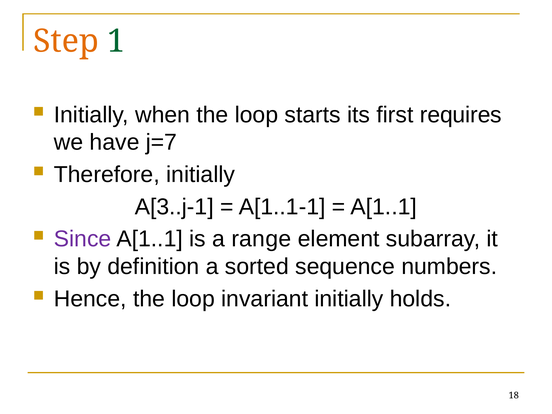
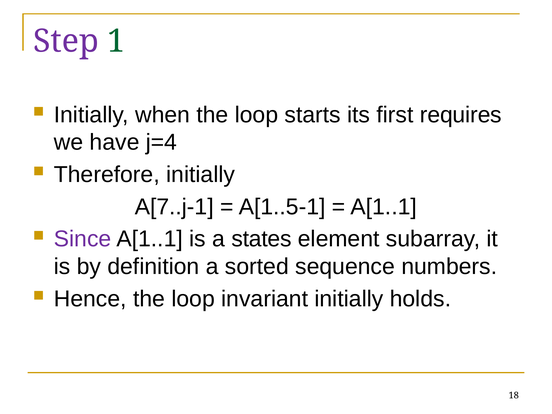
Step colour: orange -> purple (66, 41)
j=7: j=7 -> j=4 (161, 142)
A[3..j-1: A[3..j-1 -> A[7..j-1 (174, 207)
A[1..1-1: A[1..1-1 -> A[1..5-1 (282, 207)
range: range -> states (262, 239)
